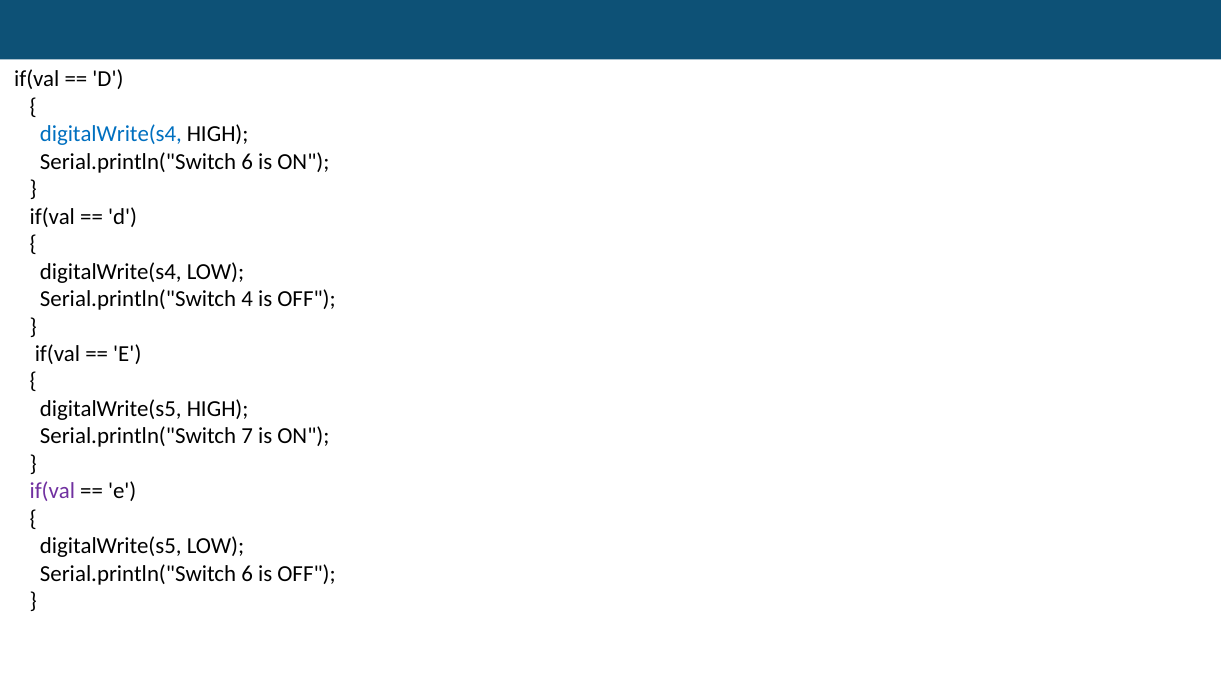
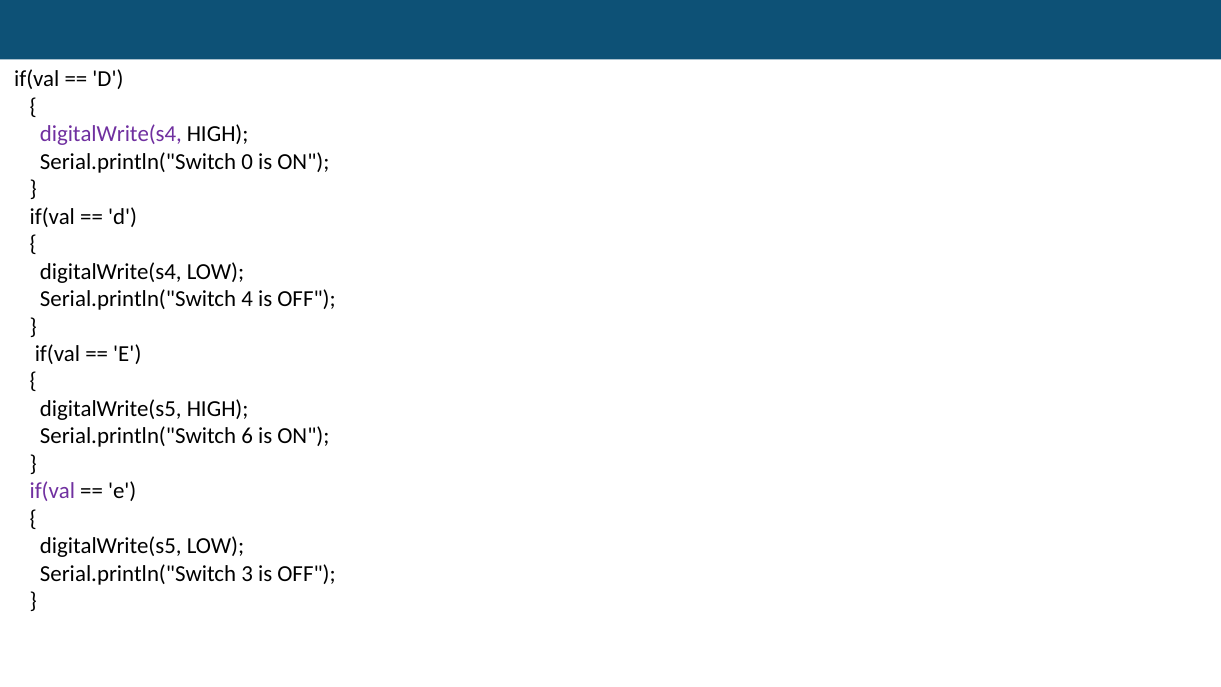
digitalWrite(s4 colour: blue -> purple (111, 134)
6: 6 -> 0 (247, 162)
7: 7 -> 6 (247, 436)
6: 6 -> 3 (247, 574)
